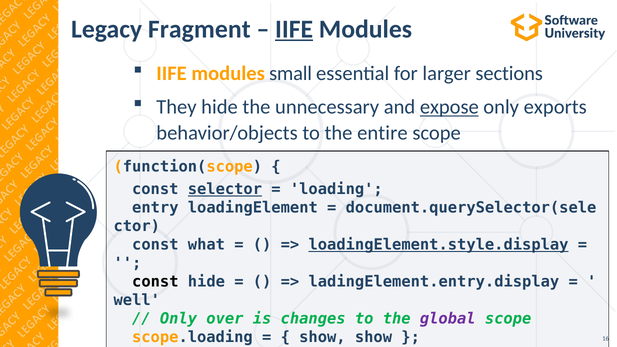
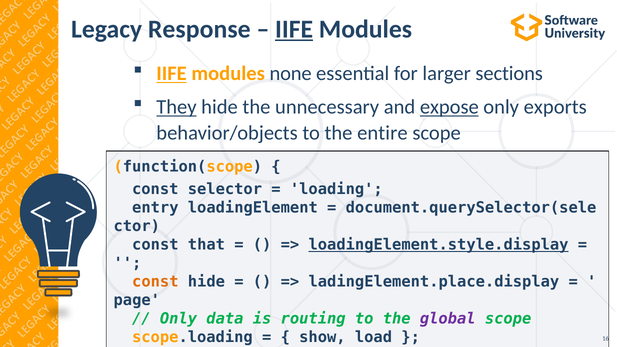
Fragment: Fragment -> Response (199, 29)
IIFE underline: none -> present (172, 74)
small: small -> none (291, 74)
They underline: none -> present (176, 107)
selector underline: present -> none (225, 189)
what: what -> that (206, 245)
const colour: black -> orange (155, 282)
ladingElement.entry.display: ladingElement.entry.display -> ladingElement.place.display (434, 282)
well: well -> page (137, 300)
over: over -> data (225, 319)
changes: changes -> routing (313, 319)
show show: show -> load (373, 337)
